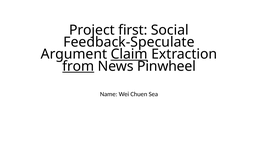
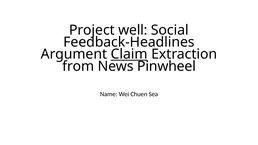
first: first -> well (133, 30)
Feedback-Speculate: Feedback-Speculate -> Feedback-Headlines (129, 42)
from underline: present -> none (78, 66)
